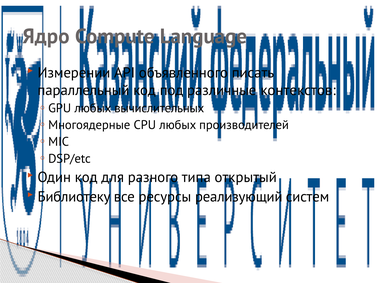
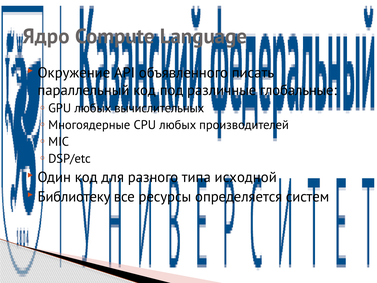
Измерении: Измерении -> Окружение (74, 73)
контекстов: контекстов -> глобальные (298, 90)
открытый: открытый -> исходной (246, 177)
реализующий: реализующий -> определяется (239, 197)
